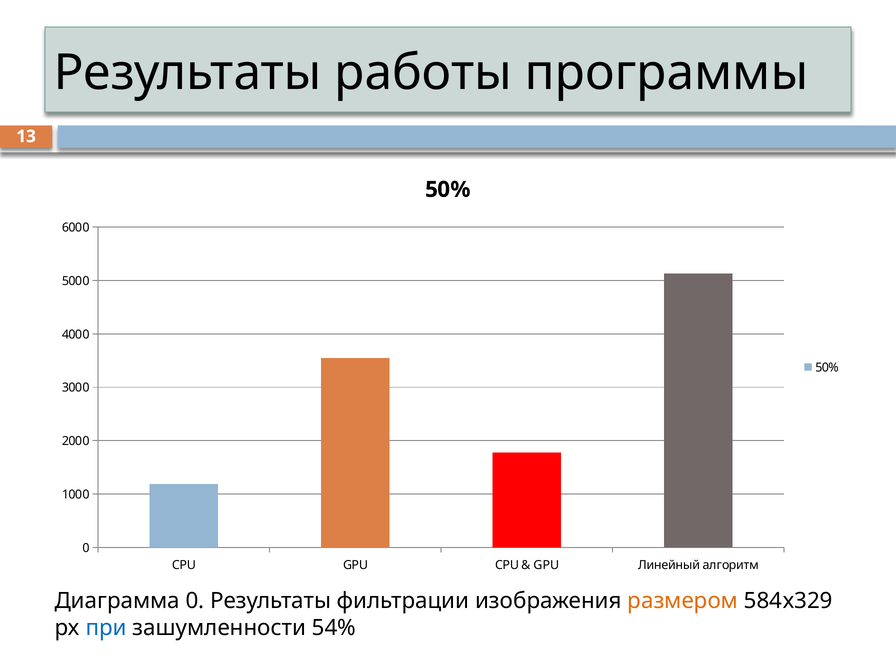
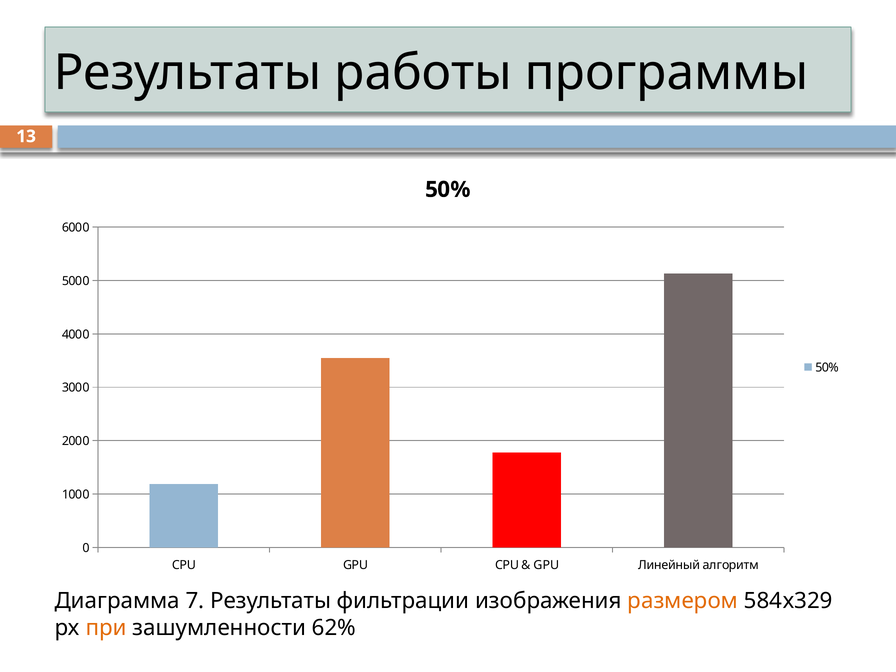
Диаграмма 0: 0 -> 7 (195, 601)
при colour: blue -> orange (106, 628)
54%: 54% -> 62% (334, 628)
